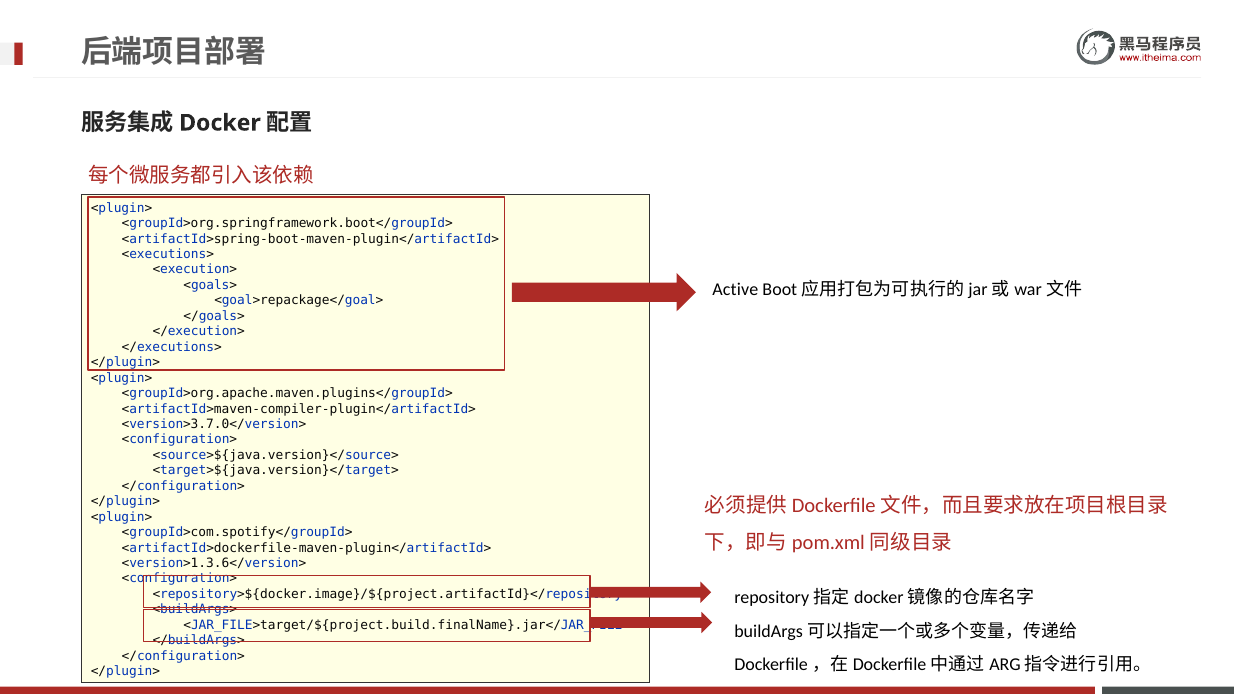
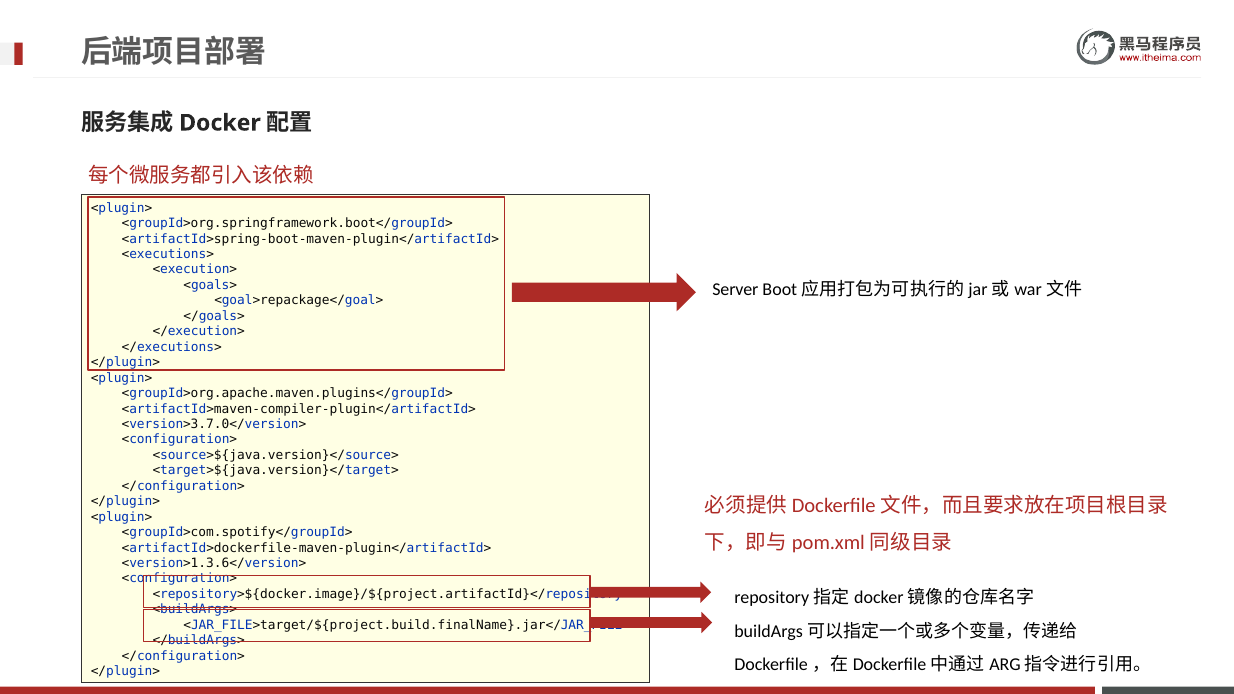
Active: Active -> Server (735, 290)
